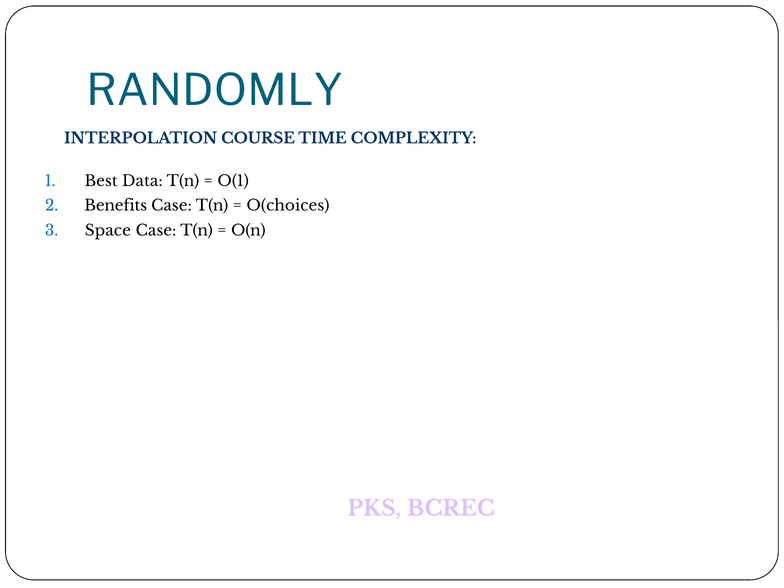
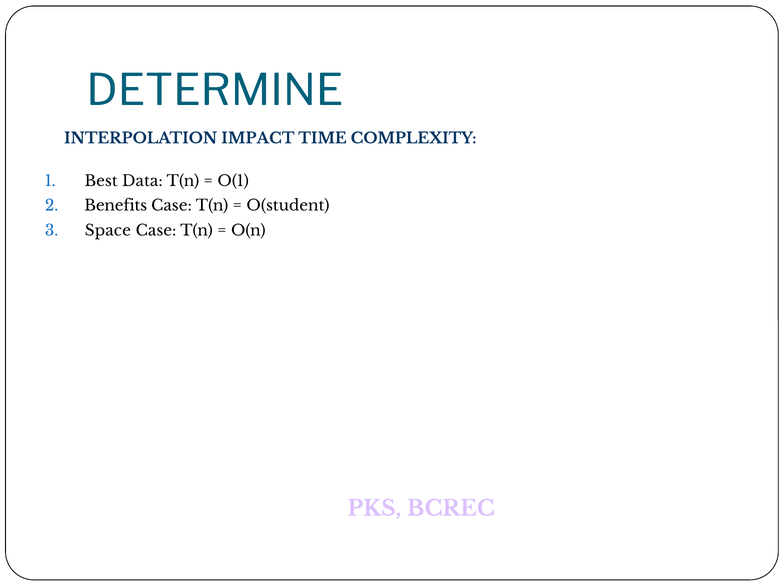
RANDOMLY: RANDOMLY -> DETERMINE (215, 91)
COURSE: COURSE -> IMPACT (258, 138)
O(choices: O(choices -> O(student (288, 206)
